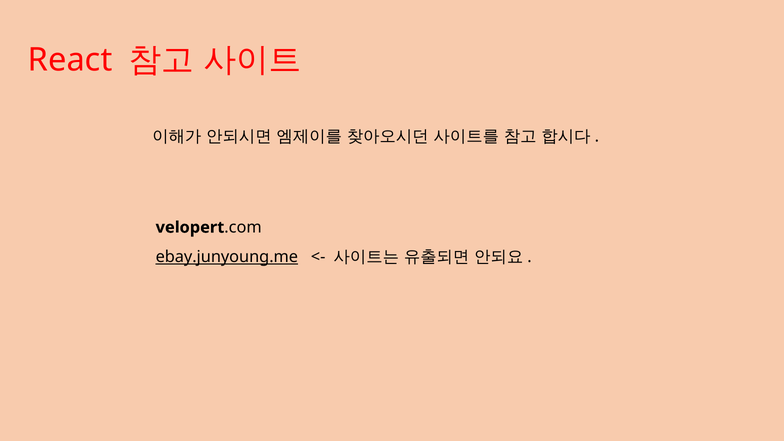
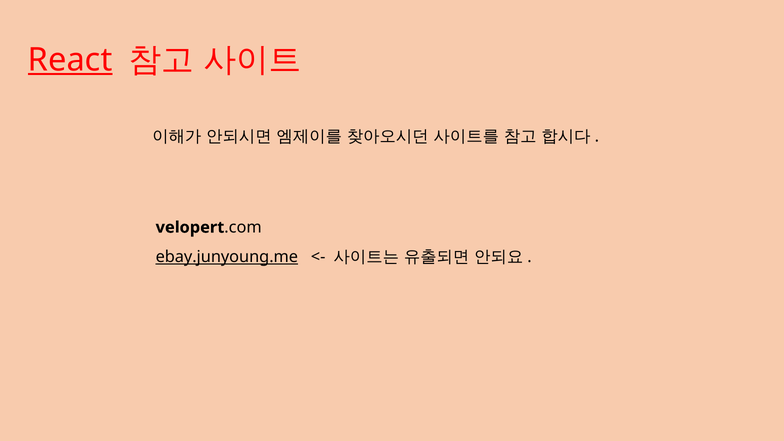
React underline: none -> present (70, 60)
